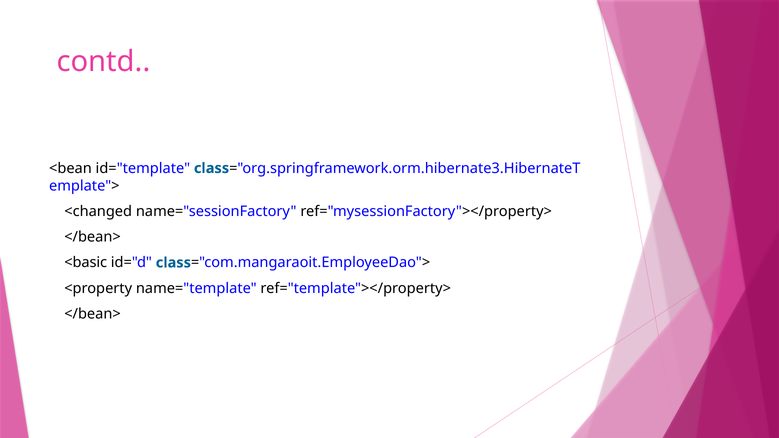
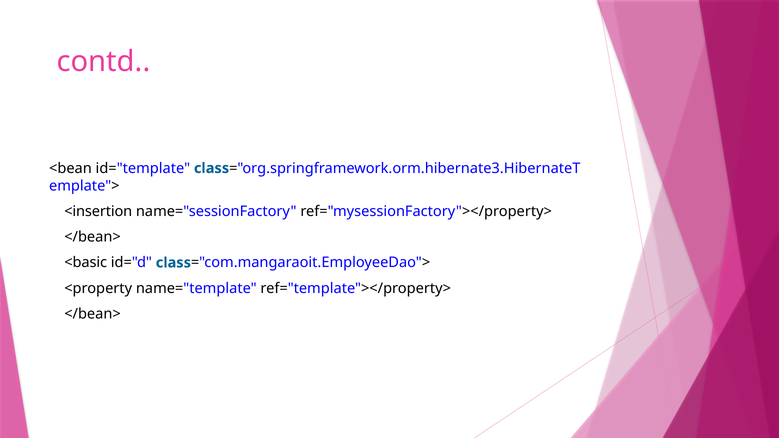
<changed: <changed -> <insertion (98, 211)
